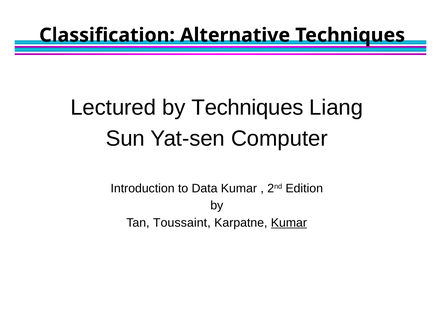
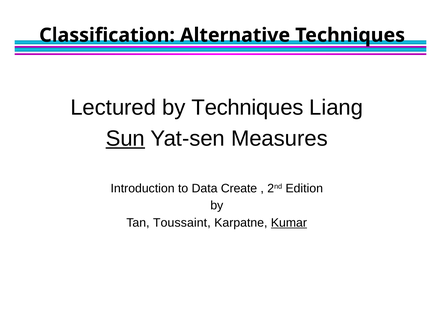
Sun underline: none -> present (125, 138)
Computer: Computer -> Measures (279, 138)
Data Kumar: Kumar -> Create (239, 188)
